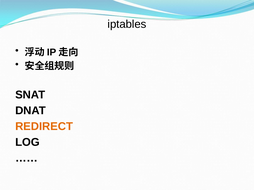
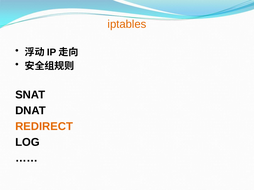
iptables colour: black -> orange (127, 24)
